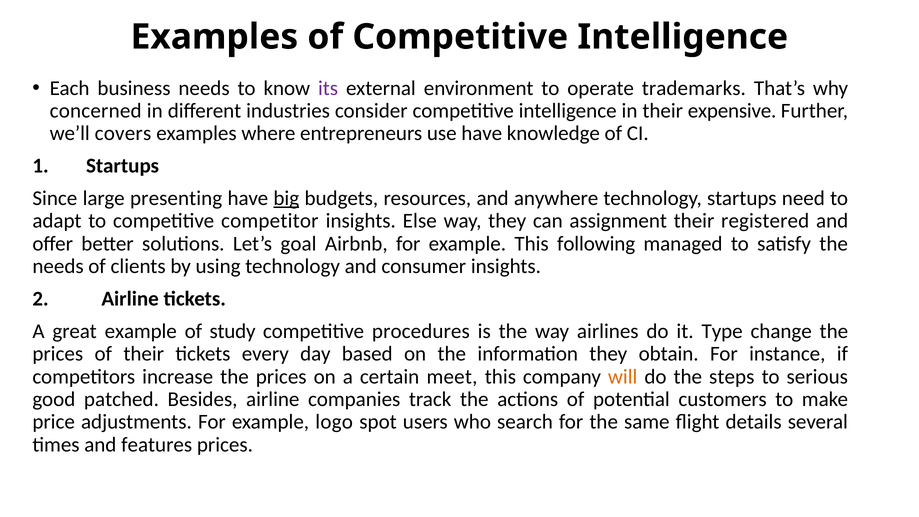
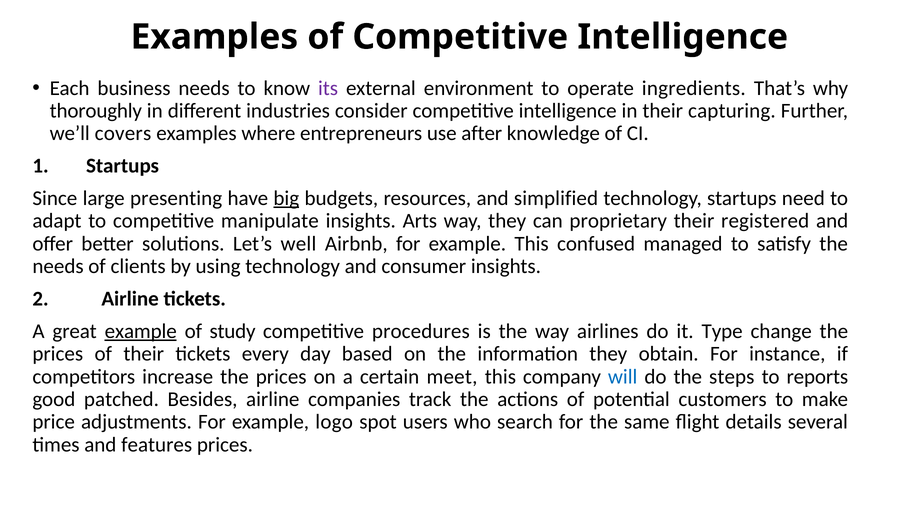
trademarks: trademarks -> ingredients (694, 88)
concerned: concerned -> thoroughly (96, 111)
expensive: expensive -> capturing (732, 111)
use have: have -> after (482, 134)
anywhere: anywhere -> simplified (556, 198)
competitor: competitor -> manipulate (270, 221)
Else: Else -> Arts (420, 221)
assignment: assignment -> proprietary (618, 221)
goal: goal -> well (298, 244)
following: following -> confused (596, 244)
example underline: none -> present (141, 331)
will colour: orange -> blue (623, 377)
serious: serious -> reports (817, 377)
